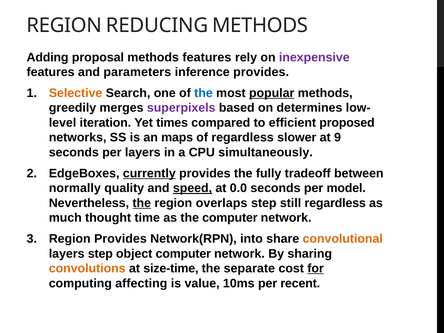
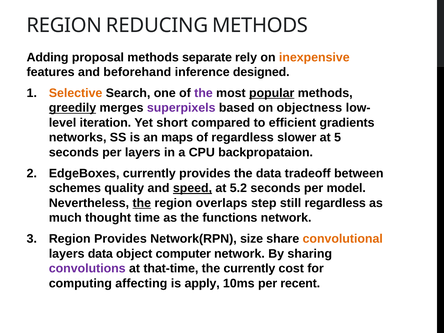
methods features: features -> separate (207, 57)
inexpensive colour: purple -> orange (314, 57)
parameters: parameters -> beforehand (137, 72)
inference provides: provides -> designed (261, 72)
the colour: blue -> purple (203, 93)
greedily underline: none -> present (72, 108)
determines: determines -> objectness (309, 108)
times: times -> short (172, 123)
proposed: proposed -> gradients (347, 123)
9: 9 -> 5 (338, 138)
simultaneously: simultaneously -> backpropataion (266, 152)
currently underline: present -> none (149, 173)
the fully: fully -> data (269, 173)
normally: normally -> schemes (75, 188)
0.0: 0.0 -> 5.2 (238, 188)
the computer: computer -> functions (230, 218)
into: into -> size (252, 239)
layers step: step -> data (100, 254)
convolutions colour: orange -> purple (87, 268)
size-time: size-time -> that-time (171, 268)
the separate: separate -> currently (249, 268)
for underline: present -> none (316, 268)
value: value -> apply (202, 283)
